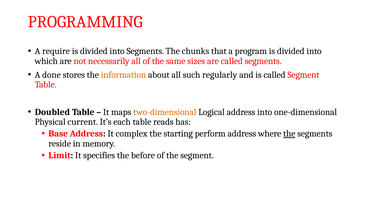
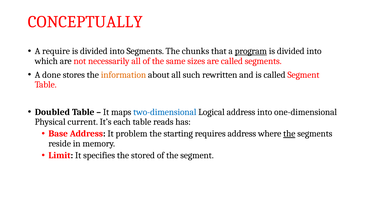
PROGRAMMING: PROGRAMMING -> CONCEPTUALLY (85, 22)
program underline: none -> present (251, 51)
regularly: regularly -> rewritten (220, 75)
two-dimensional colour: orange -> blue (165, 112)
complex: complex -> problem (132, 134)
perform: perform -> requires (210, 134)
before: before -> stored (143, 155)
